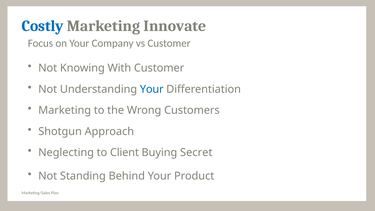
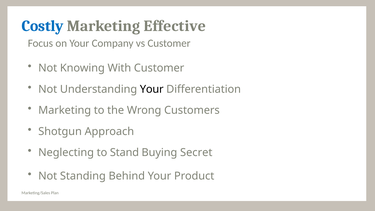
Innovate: Innovate -> Effective (175, 26)
Your colour: blue -> black (152, 89)
Client: Client -> Stand (124, 152)
